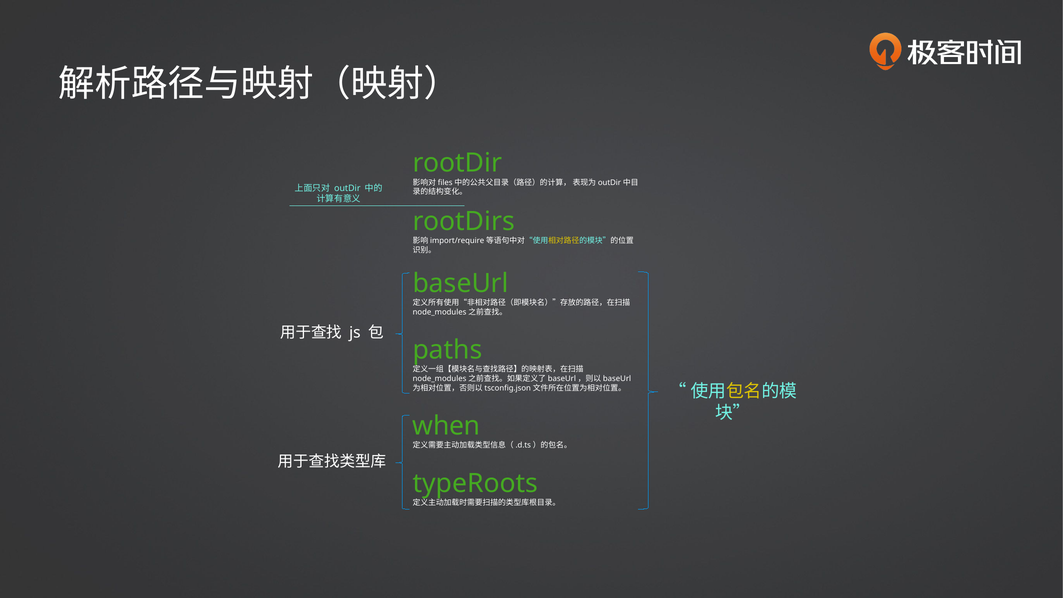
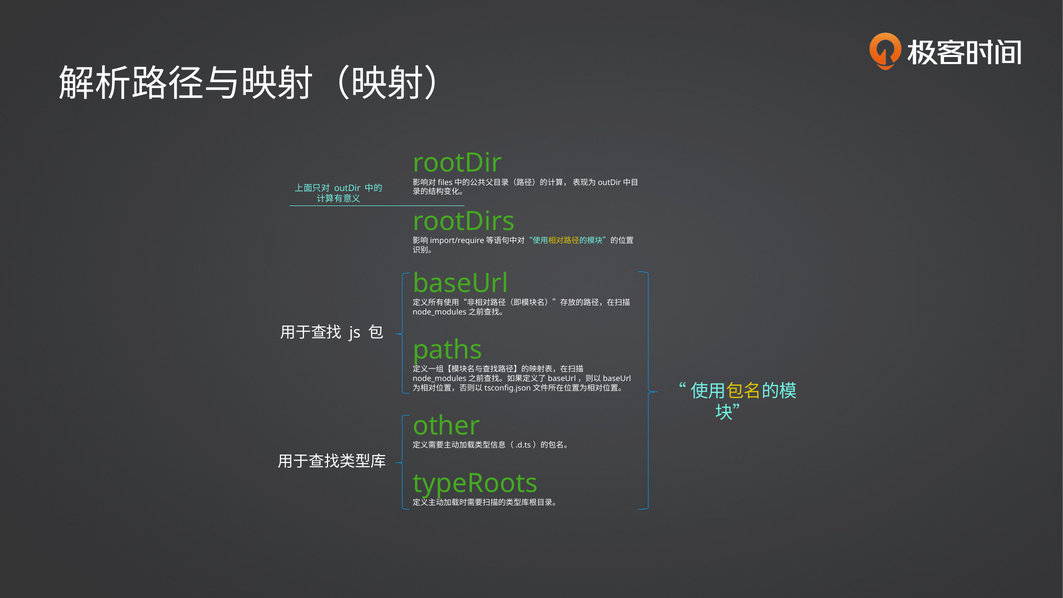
when: when -> other (446, 426)
